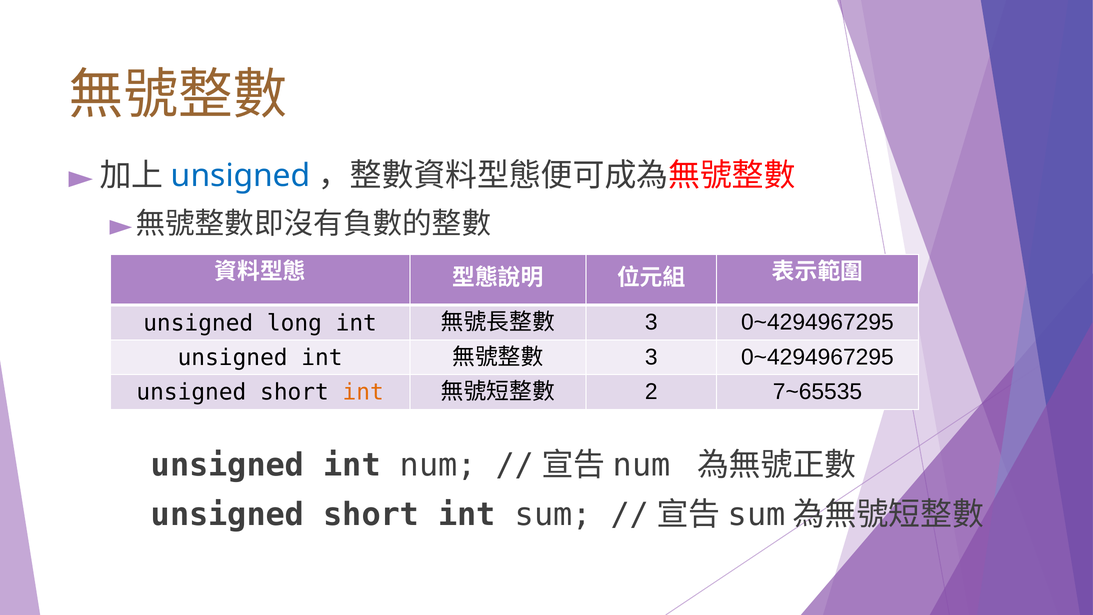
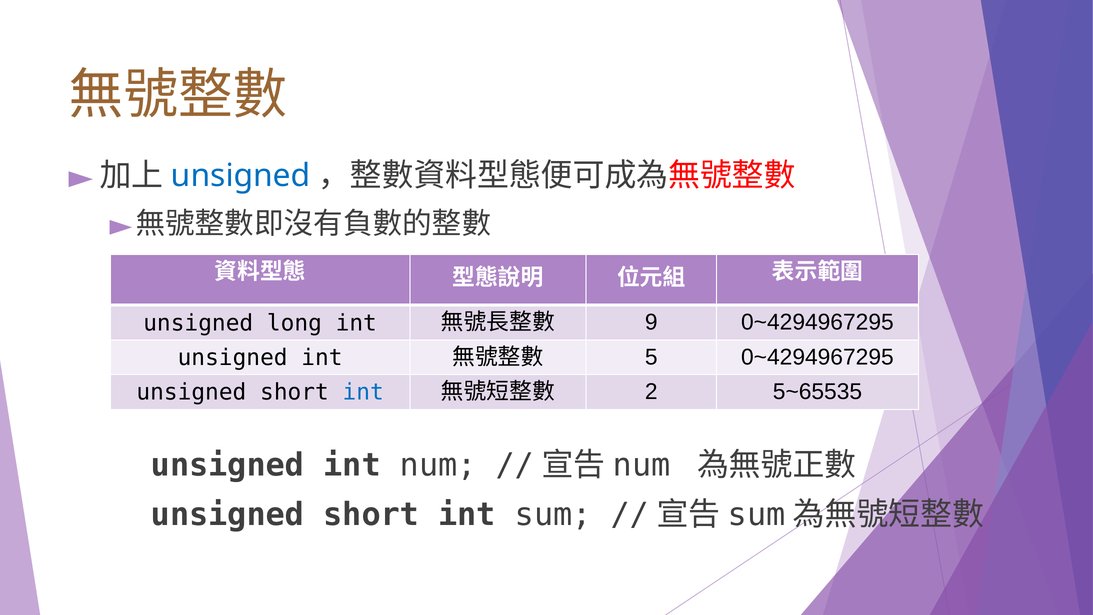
3: 3 -> 9 (651, 322)
3: 3 -> 5 (651, 357)
int colour: orange -> blue (363, 392)
7~65535: 7~65535 -> 5~65535 (817, 392)
